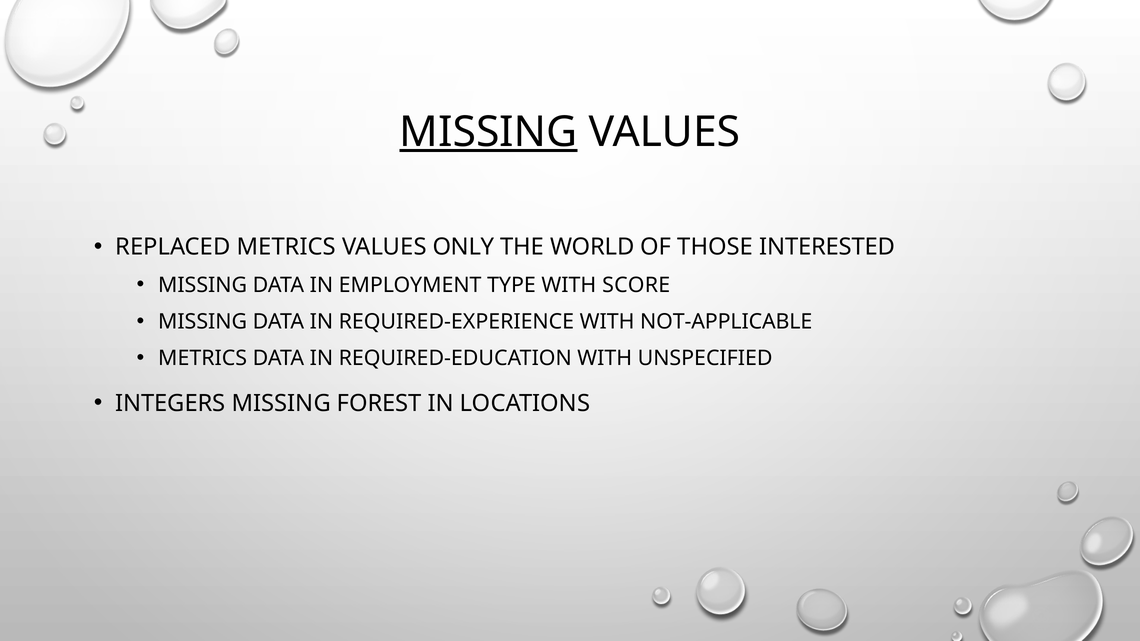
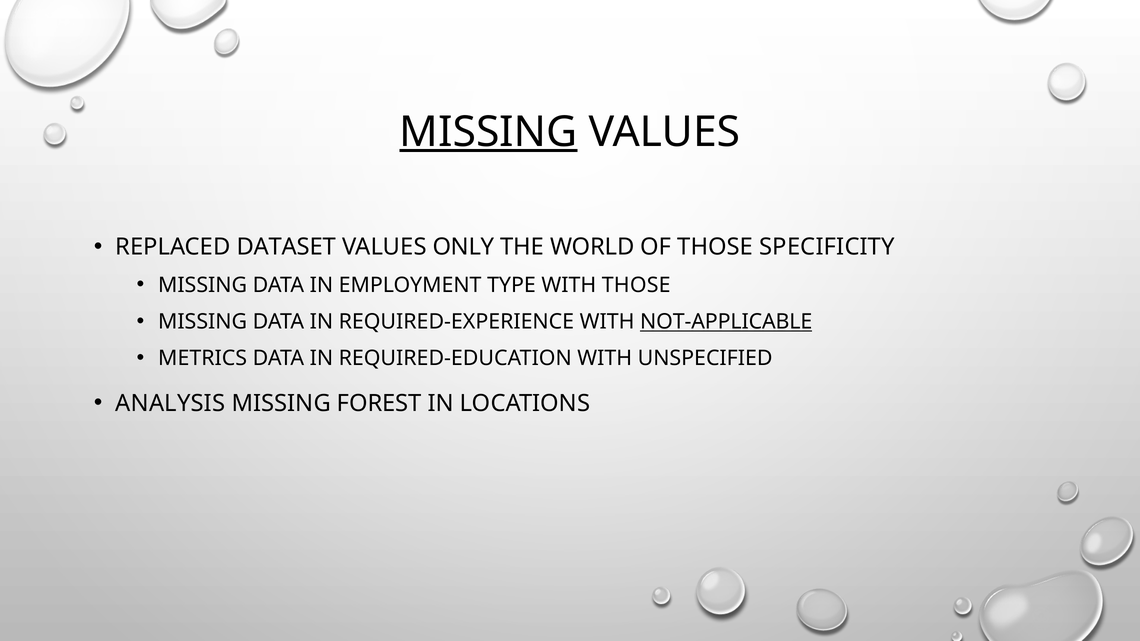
REPLACED METRICS: METRICS -> DATASET (286, 247)
INTERESTED: INTERESTED -> SPECIFICITY (827, 247)
WITH SCORE: SCORE -> THOSE (636, 285)
NOT-APPLICABLE underline: none -> present (726, 322)
INTEGERS: INTEGERS -> ANALYSIS (170, 403)
